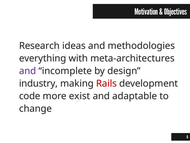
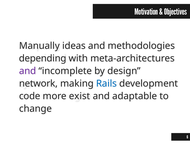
Research: Research -> Manually (39, 46)
everything: everything -> depending (43, 58)
industry: industry -> network (38, 83)
Rails colour: red -> blue (106, 83)
